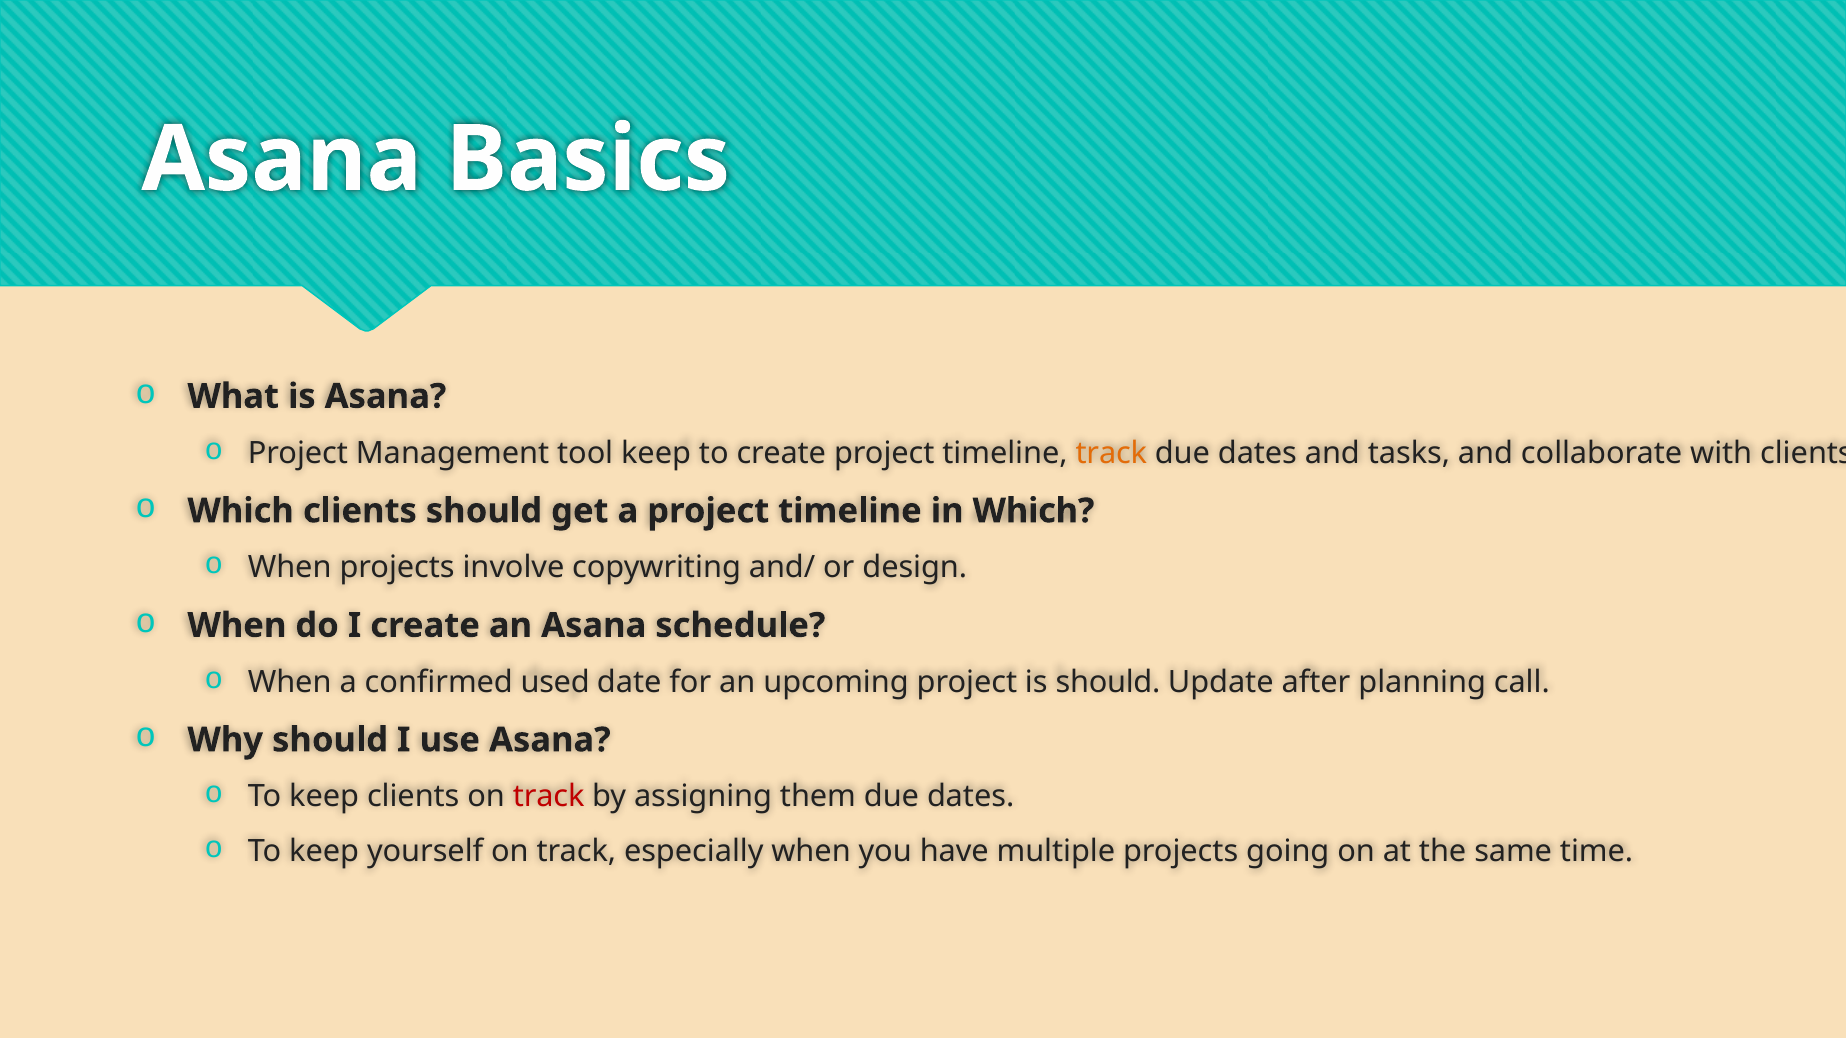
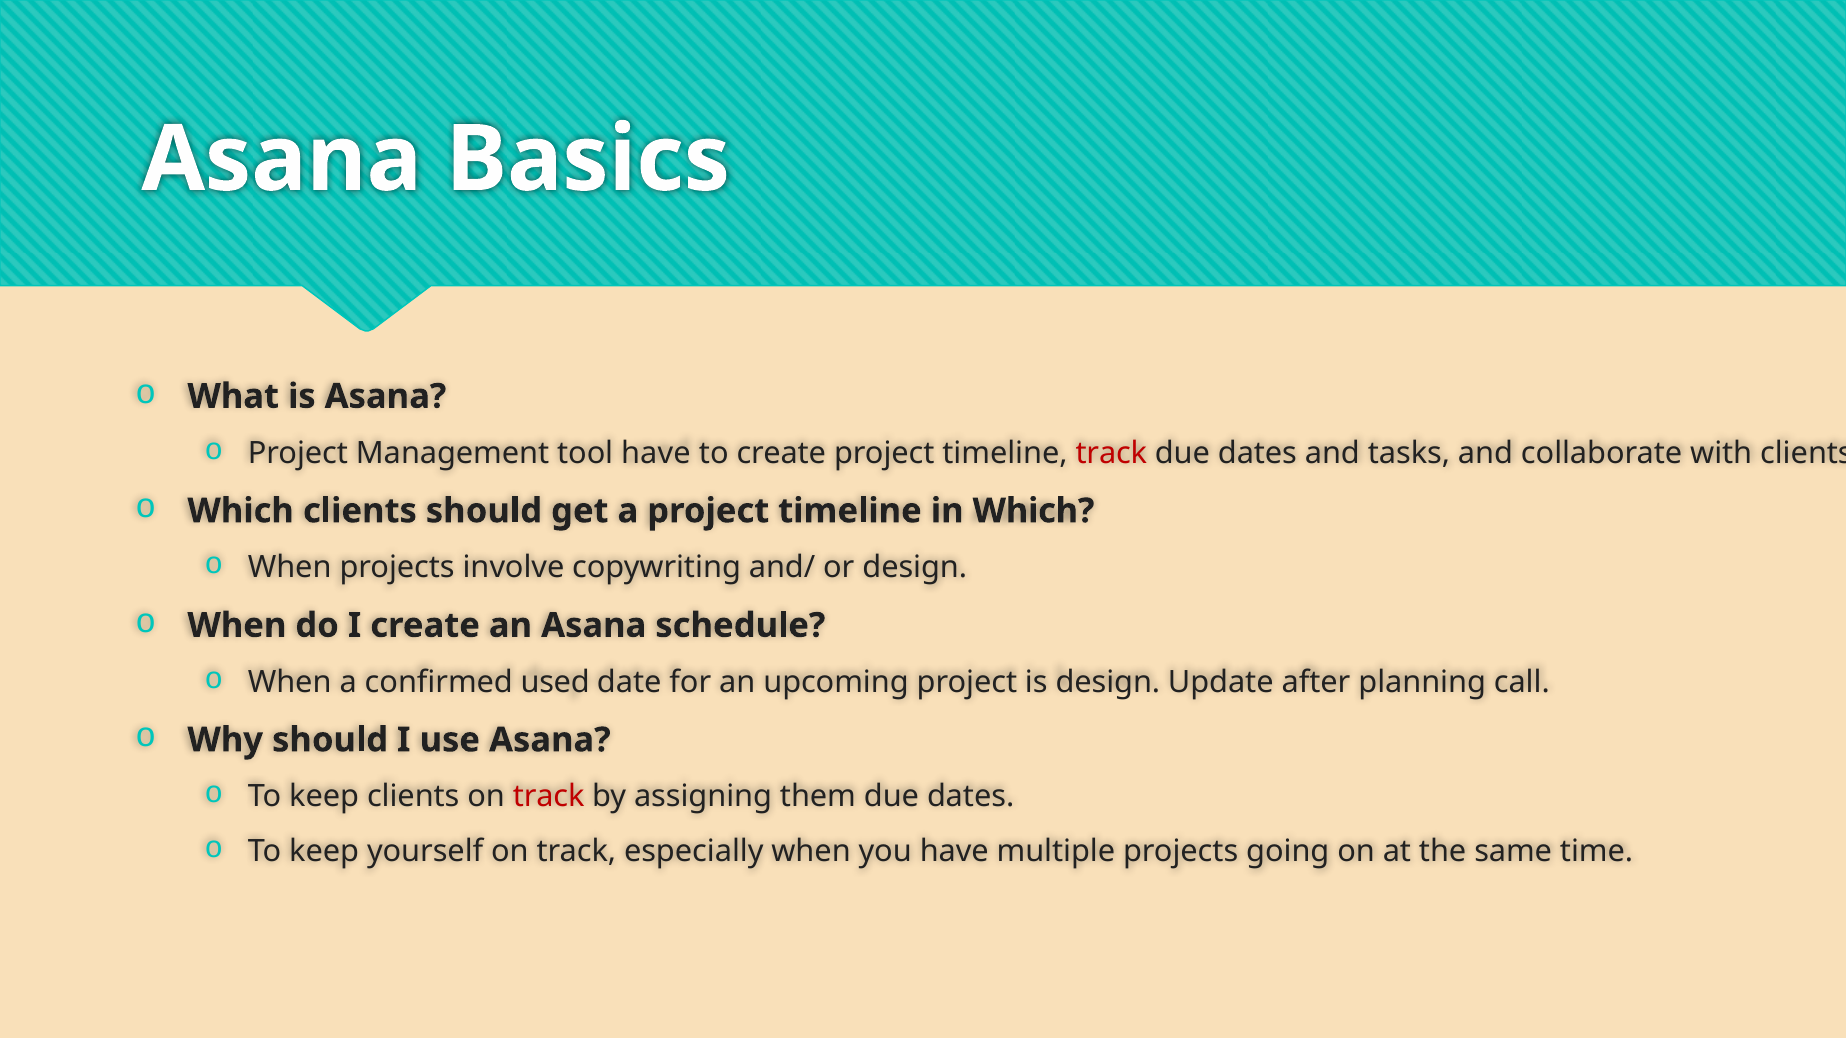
tool keep: keep -> have (656, 453)
track colour: orange -> red (1111, 453)
is should: should -> design (1108, 682)
